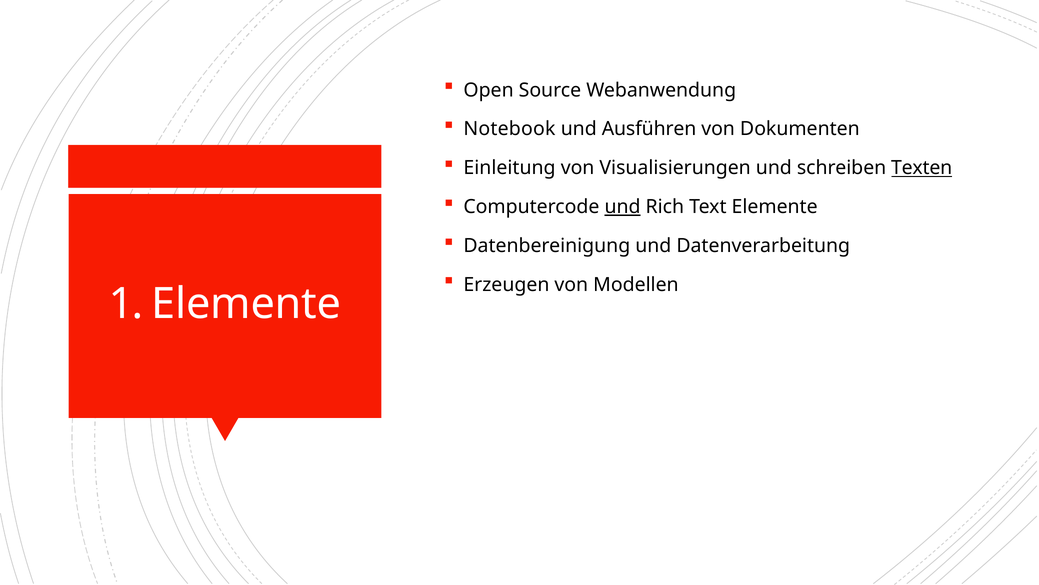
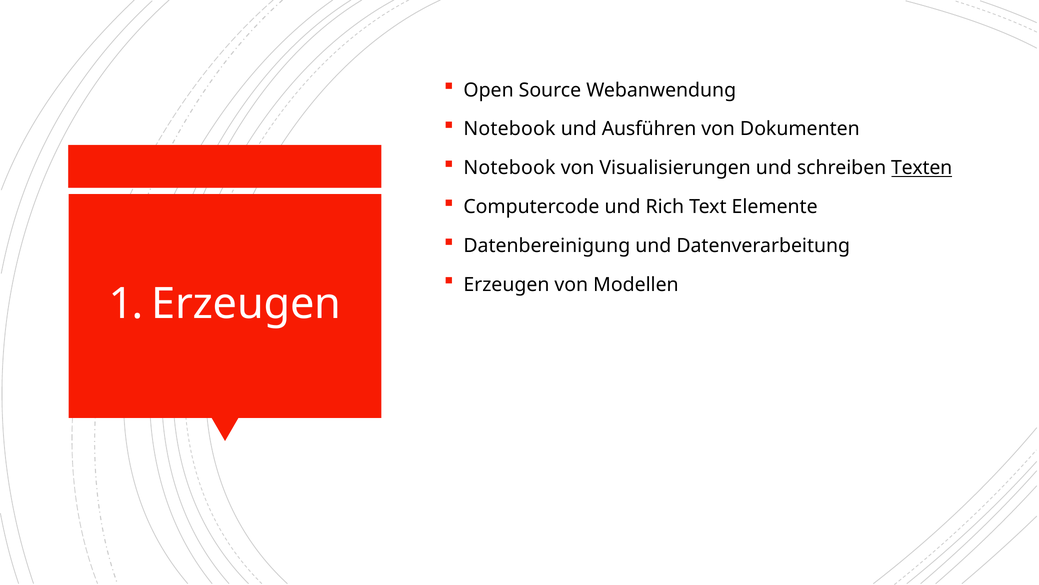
Einleitung: Einleitung -> Notebook (509, 168)
und underline: present -> none (623, 207)
1 Elemente: Elemente -> Erzeugen (246, 304)
